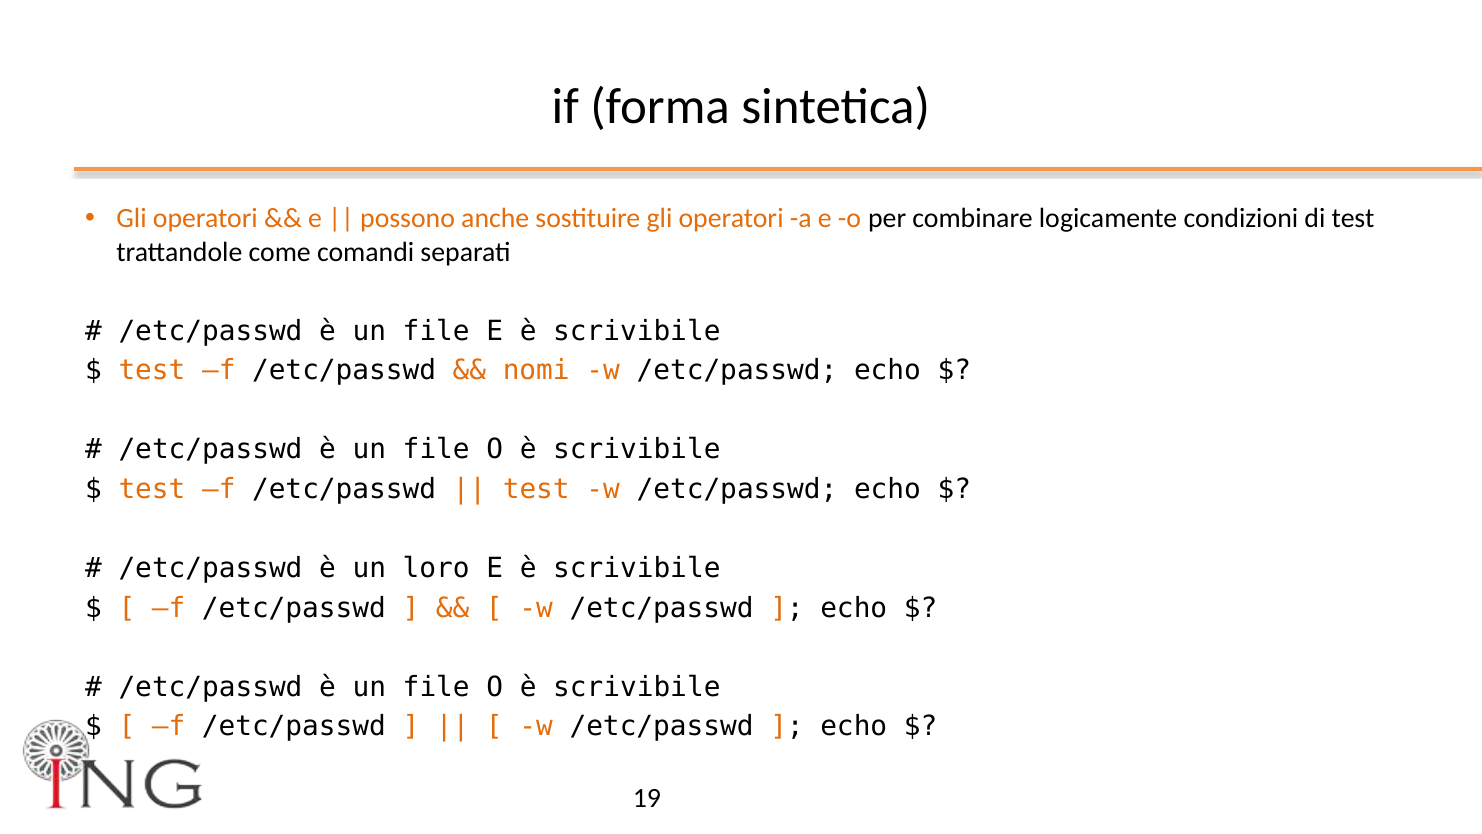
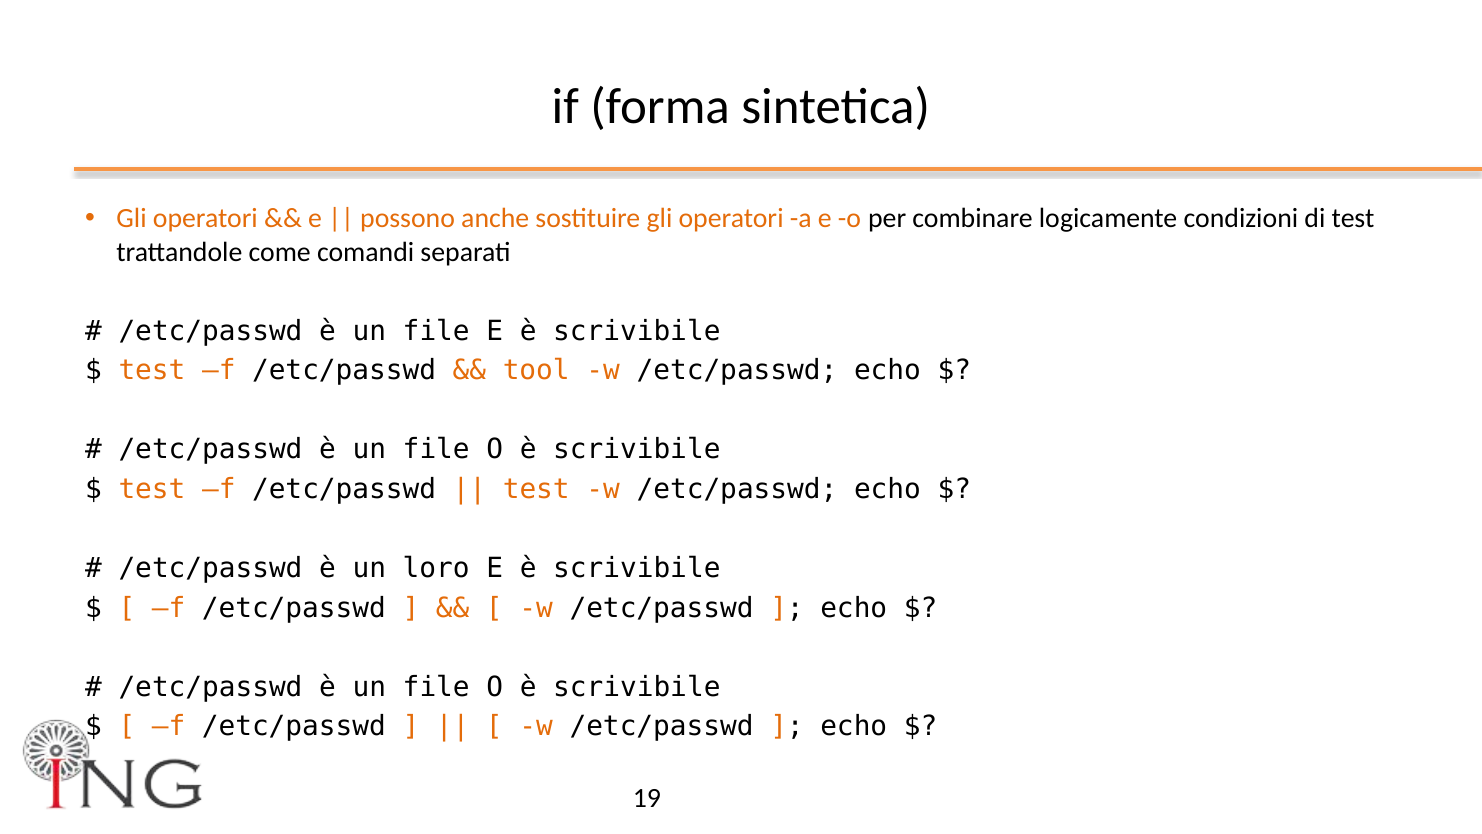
nomi: nomi -> tool (536, 371)
